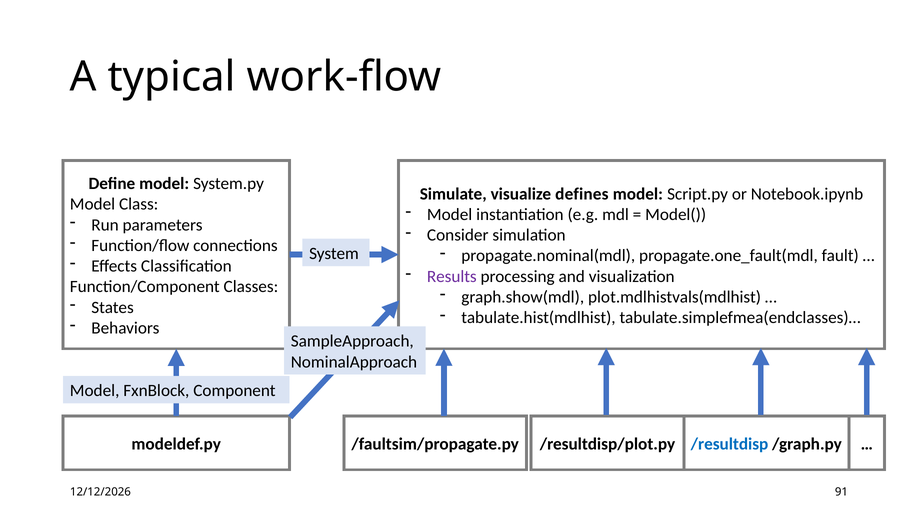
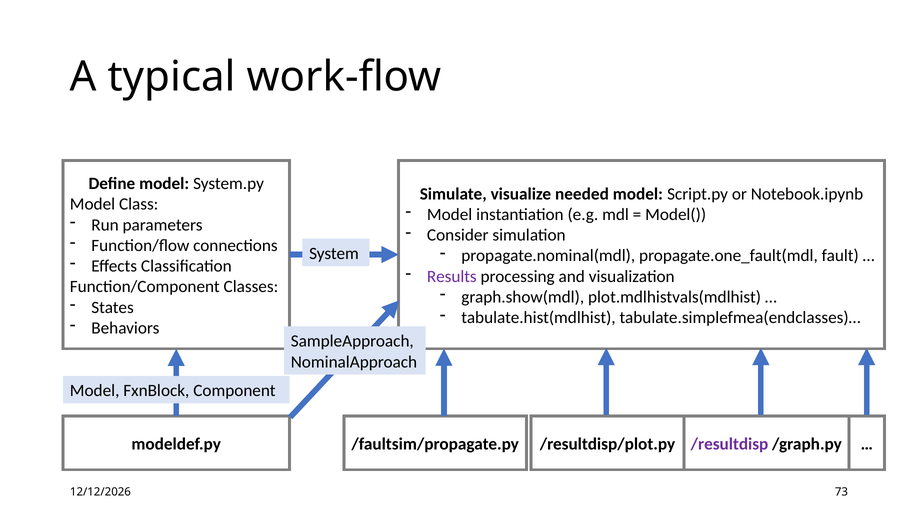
defines: defines -> needed (582, 194)
/resultdisp colour: blue -> purple (730, 444)
91: 91 -> 73 (841, 492)
